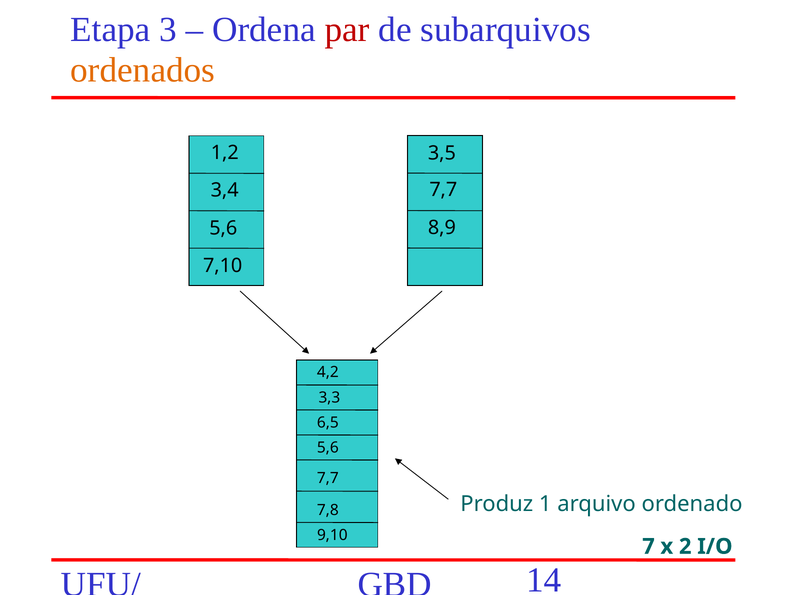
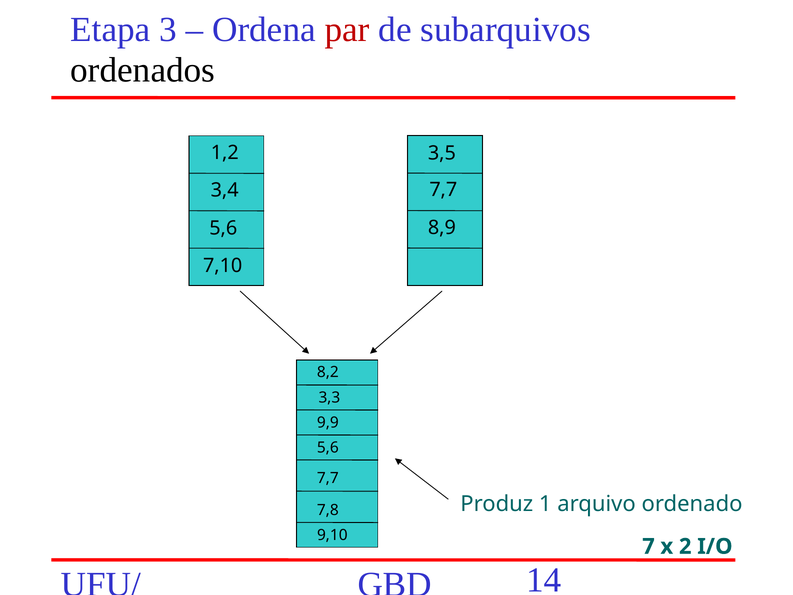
ordenados colour: orange -> black (143, 70)
4,2: 4,2 -> 8,2 (328, 372)
6,5: 6,5 -> 9,9 (328, 422)
